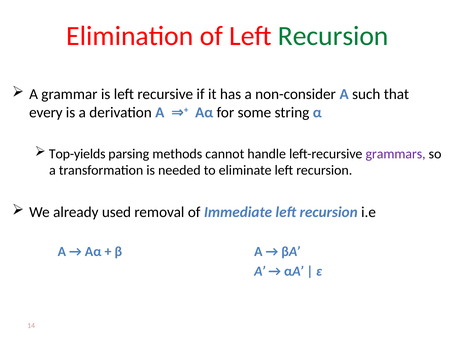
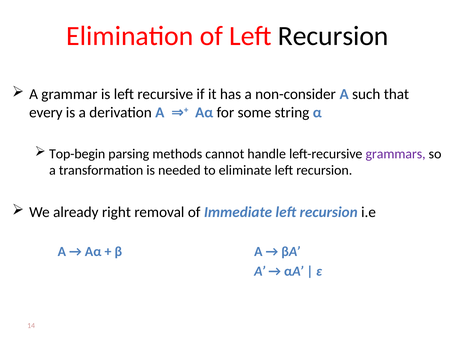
Recursion colour: green -> black (333, 36)
Top-yields: Top-yields -> Top-begin (77, 154)
used: used -> right (116, 212)
